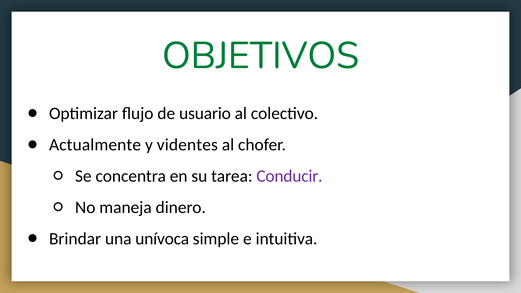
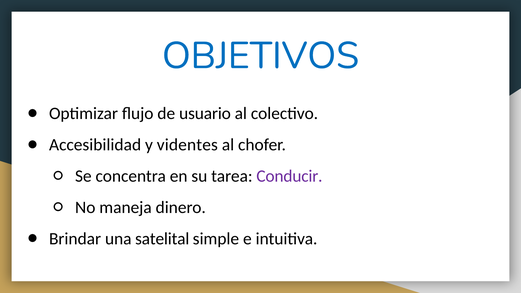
OBJETIVOS colour: green -> blue (261, 56)
Actualmente: Actualmente -> Accesibilidad (95, 145)
unívoca: unívoca -> satelital (162, 239)
